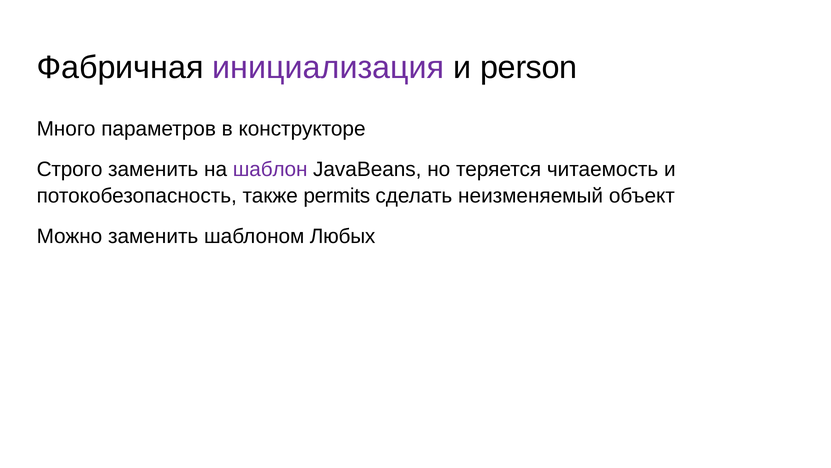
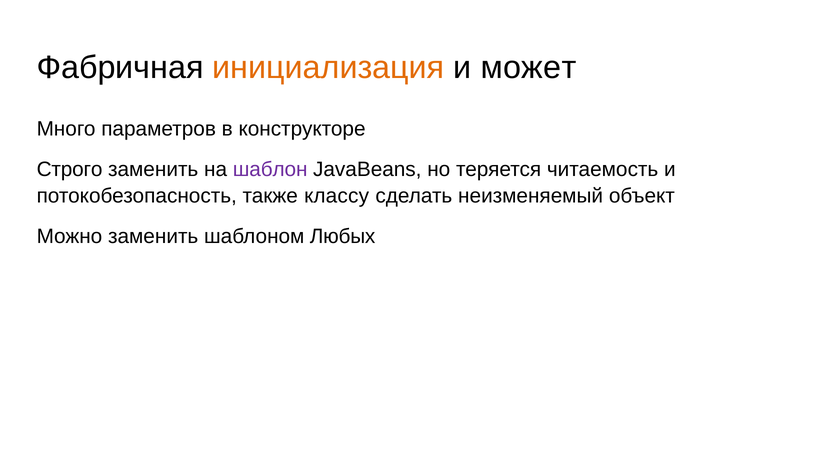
инициализация colour: purple -> orange (328, 67)
person: person -> может (529, 67)
permits: permits -> классу (337, 196)
